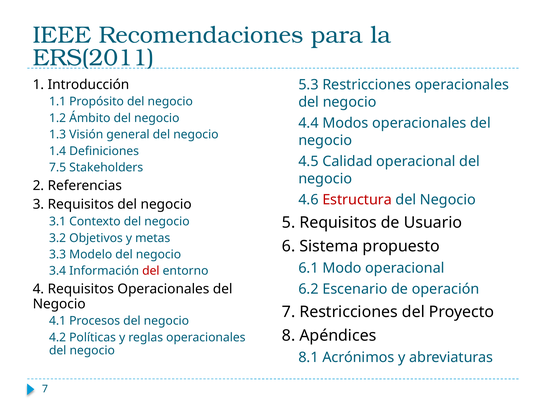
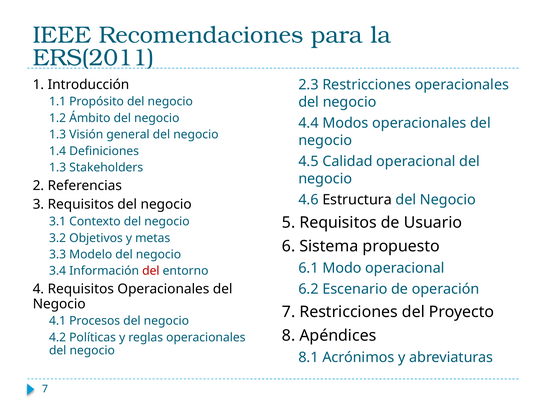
5.3: 5.3 -> 2.3 (308, 85)
7.5: 7.5 -> 1.3 (58, 168)
Estructura colour: red -> black (357, 200)
